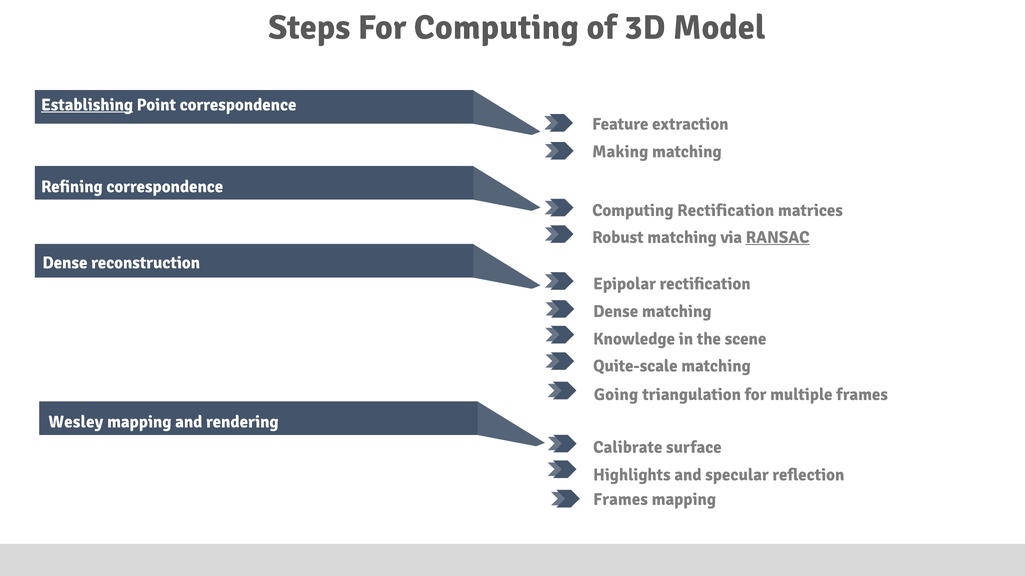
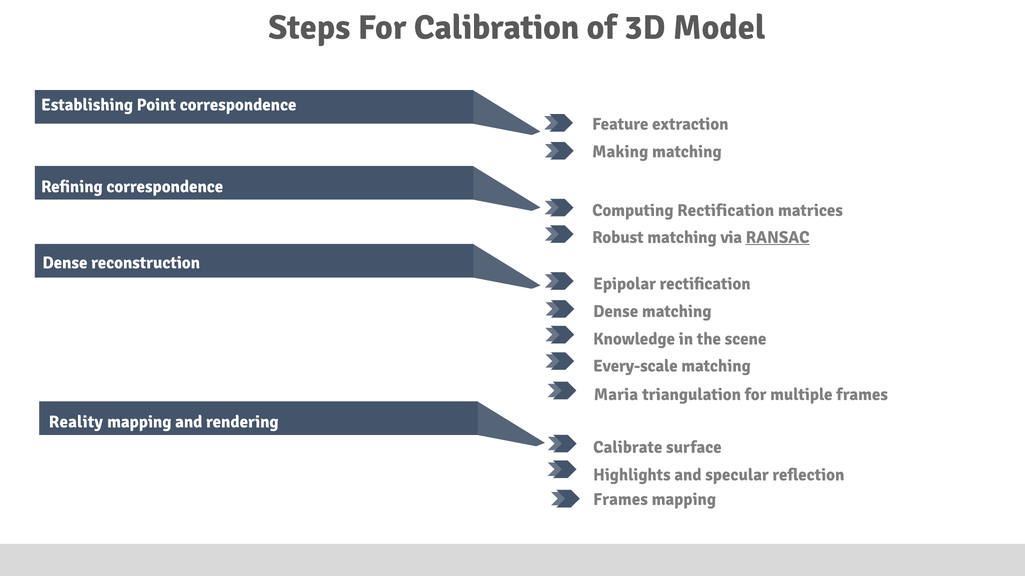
For Computing: Computing -> Calibration (497, 27)
Establishing underline: present -> none (87, 105)
Quite-scale: Quite-scale -> Every-scale (635, 366)
Going: Going -> Maria (616, 395)
Wesley: Wesley -> Reality (76, 422)
